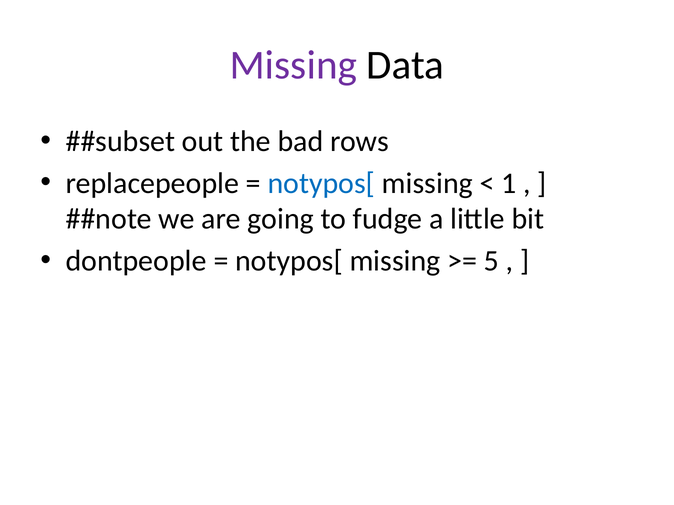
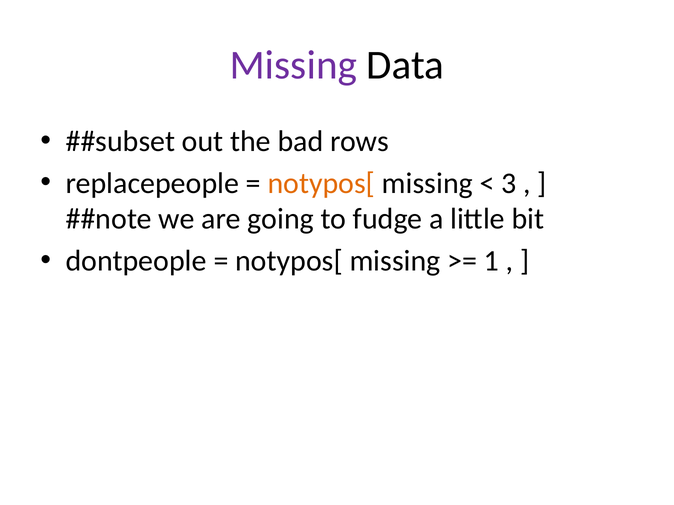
notypos[ colour: blue -> orange (321, 183)
1: 1 -> 3 (509, 183)
5: 5 -> 1 (491, 261)
